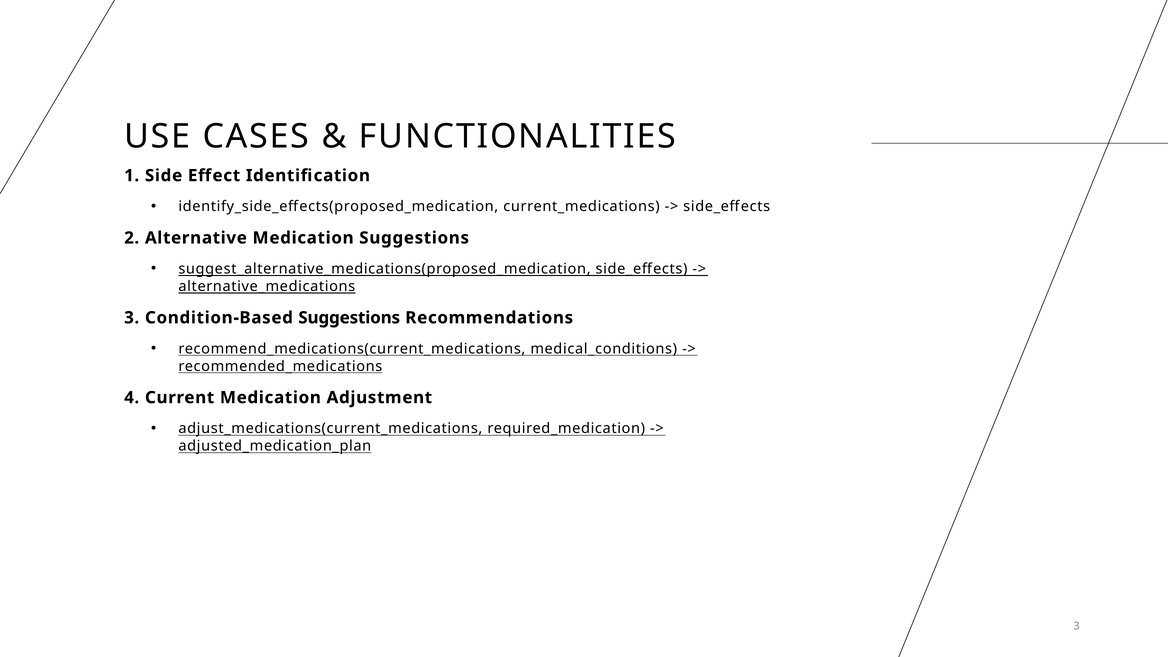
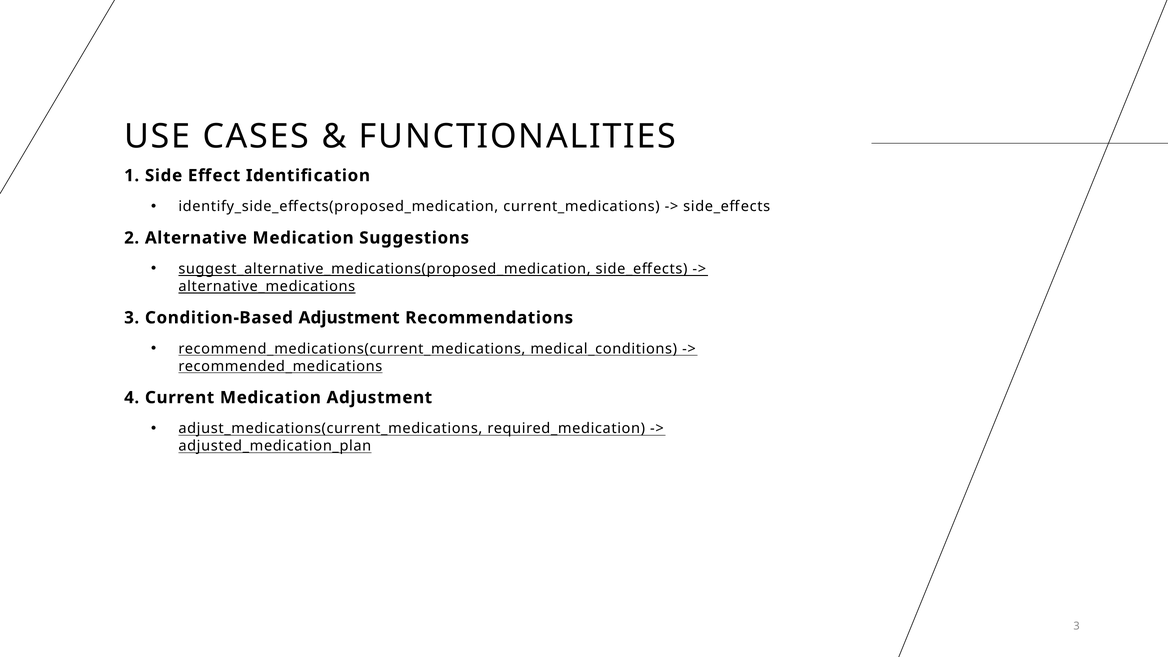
Condition-Based Suggestions: Suggestions -> Adjustment (349, 318)
